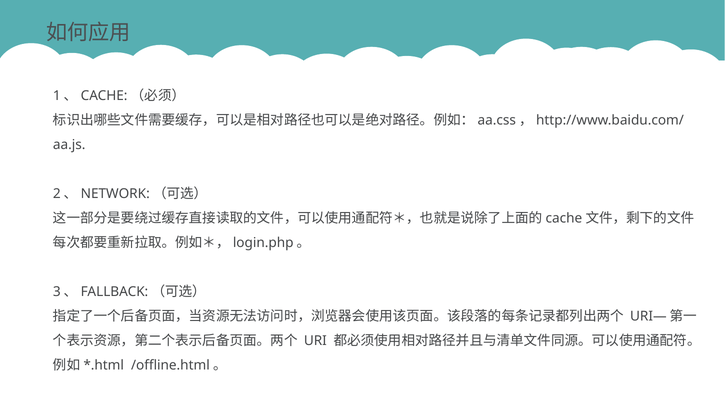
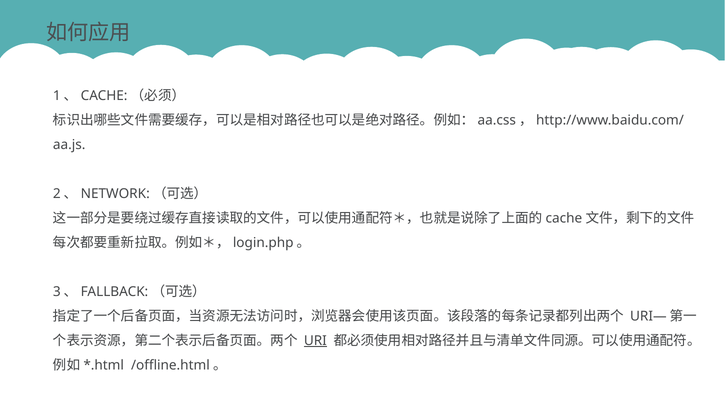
URI underline: none -> present (315, 340)
